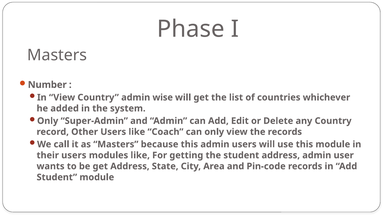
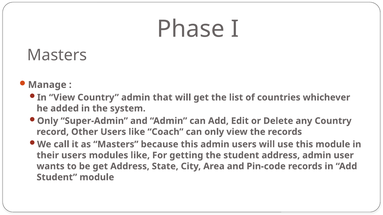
Number: Number -> Manage (47, 85)
wise: wise -> that (163, 98)
